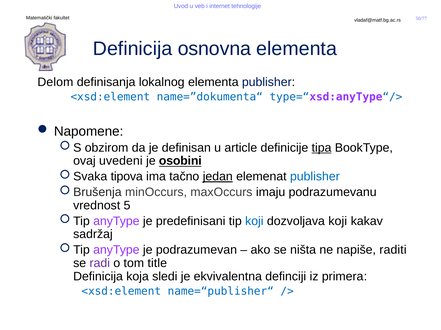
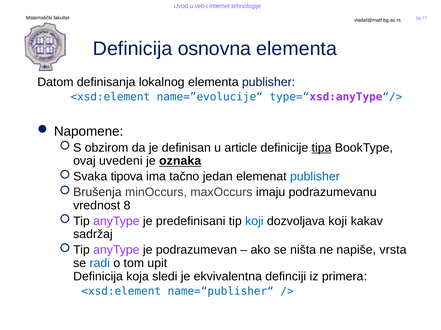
Delom: Delom -> Datom (55, 82)
name=”dokumenta“: name=”dokumenta“ -> name=”evolucije“ (210, 97)
osobini: osobini -> oznaka (180, 161)
jedan underline: present -> none (218, 177)
5: 5 -> 8 (127, 206)
raditi: raditi -> vrsta (393, 250)
radi colour: purple -> blue (100, 264)
title: title -> upit (157, 264)
